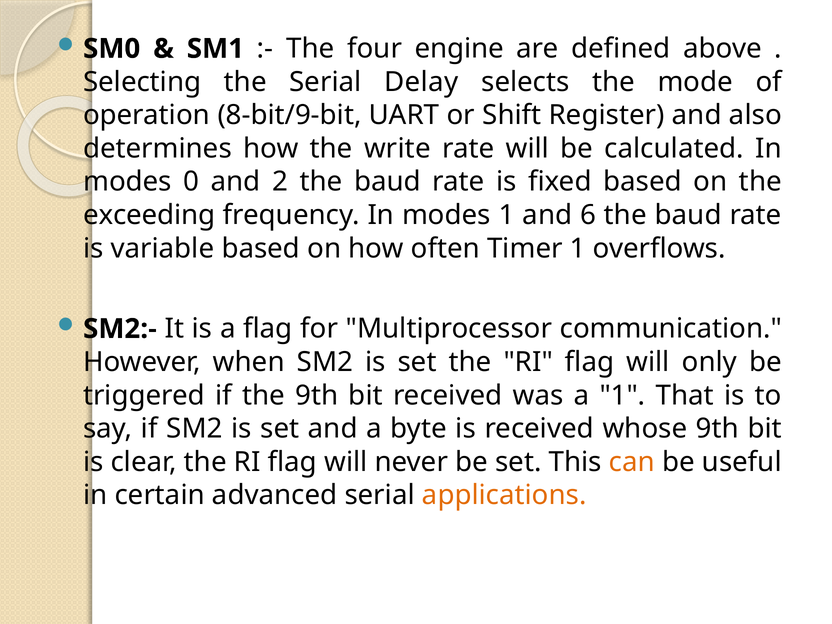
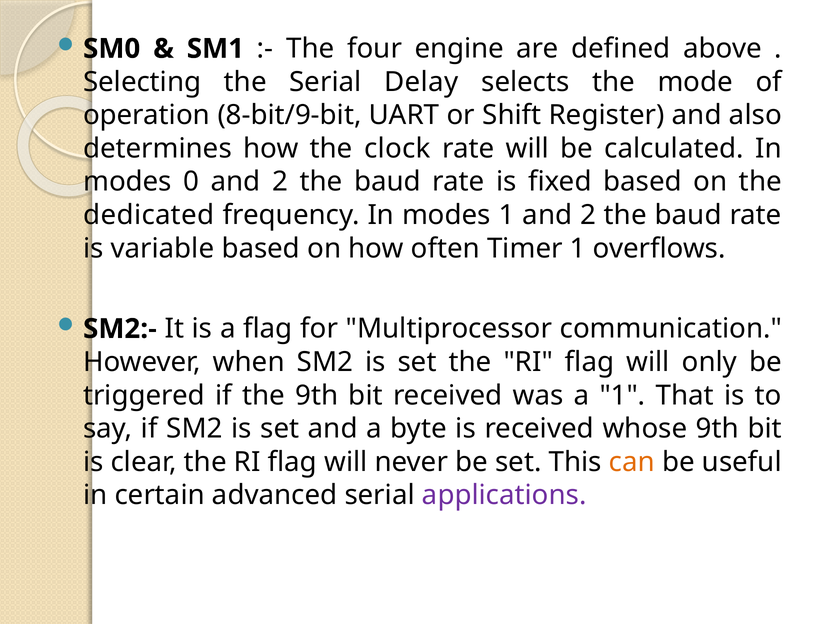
write: write -> clock (397, 149)
exceeding: exceeding -> dedicated (149, 215)
1 and 6: 6 -> 2 (588, 215)
applications colour: orange -> purple (504, 495)
